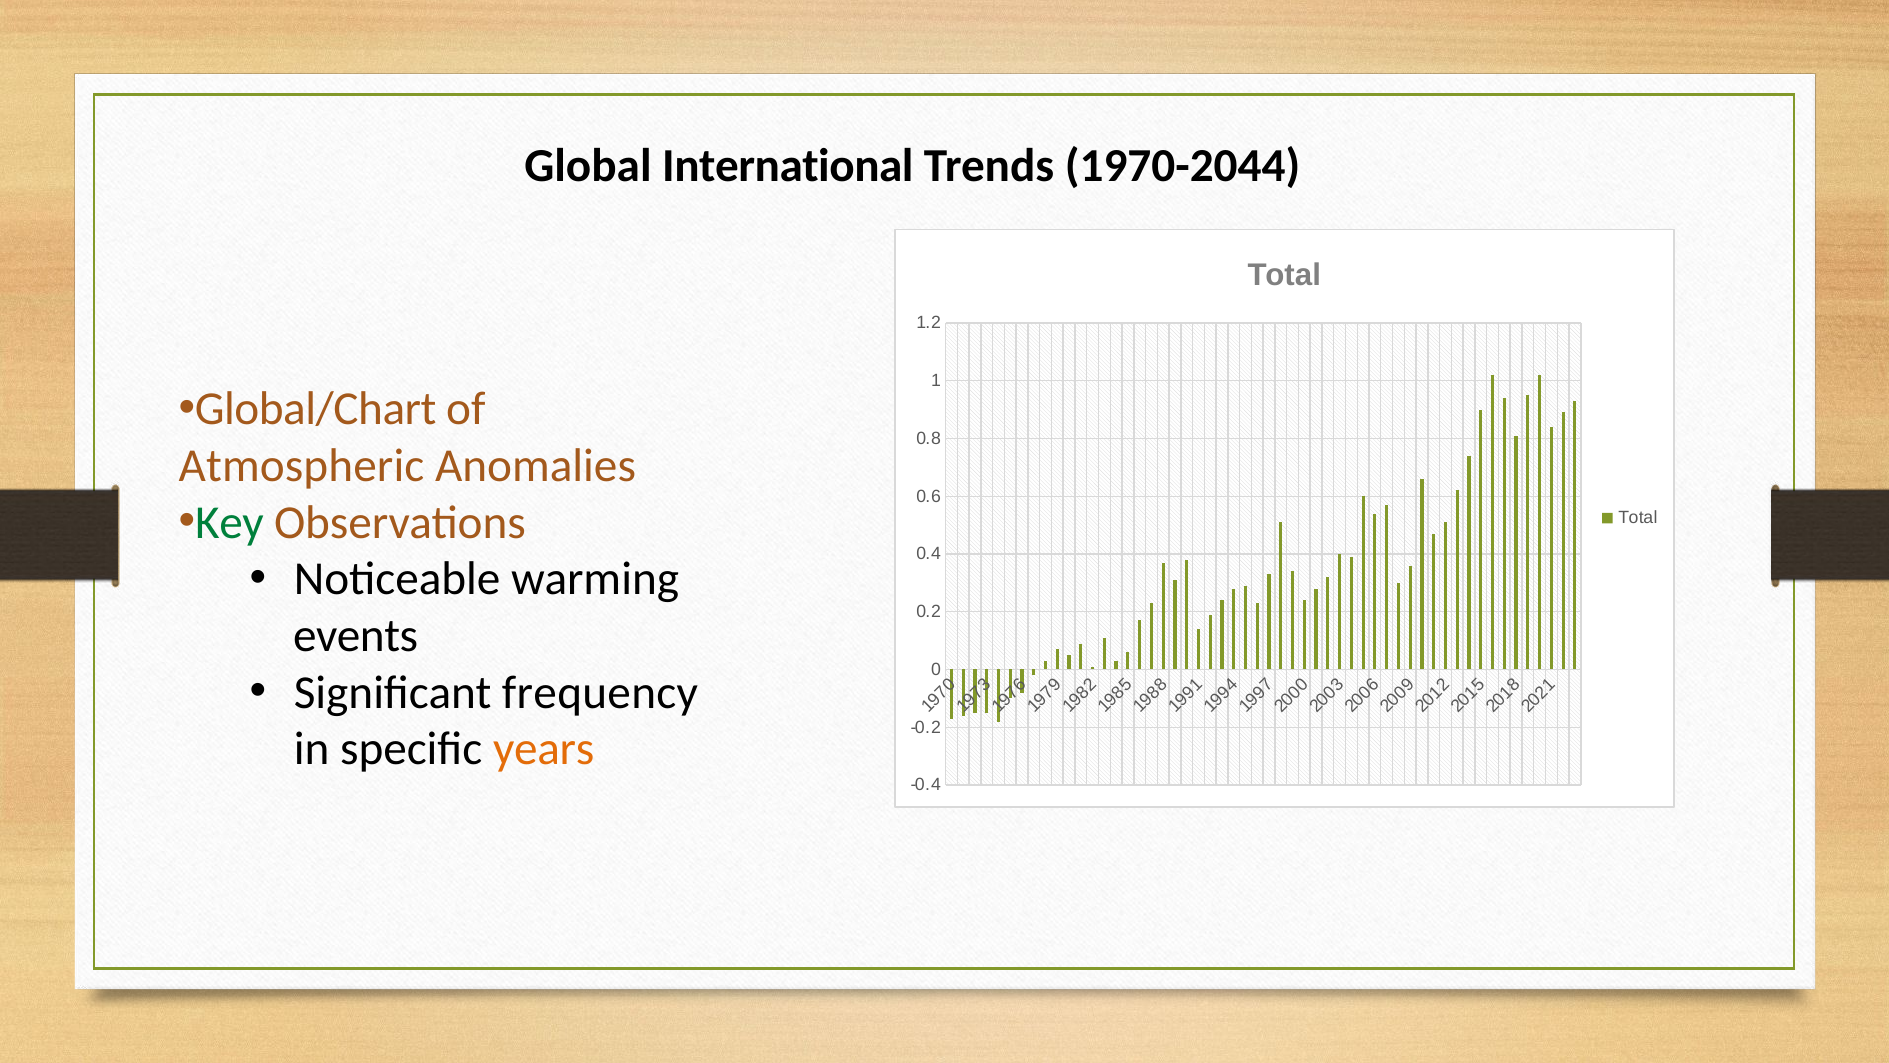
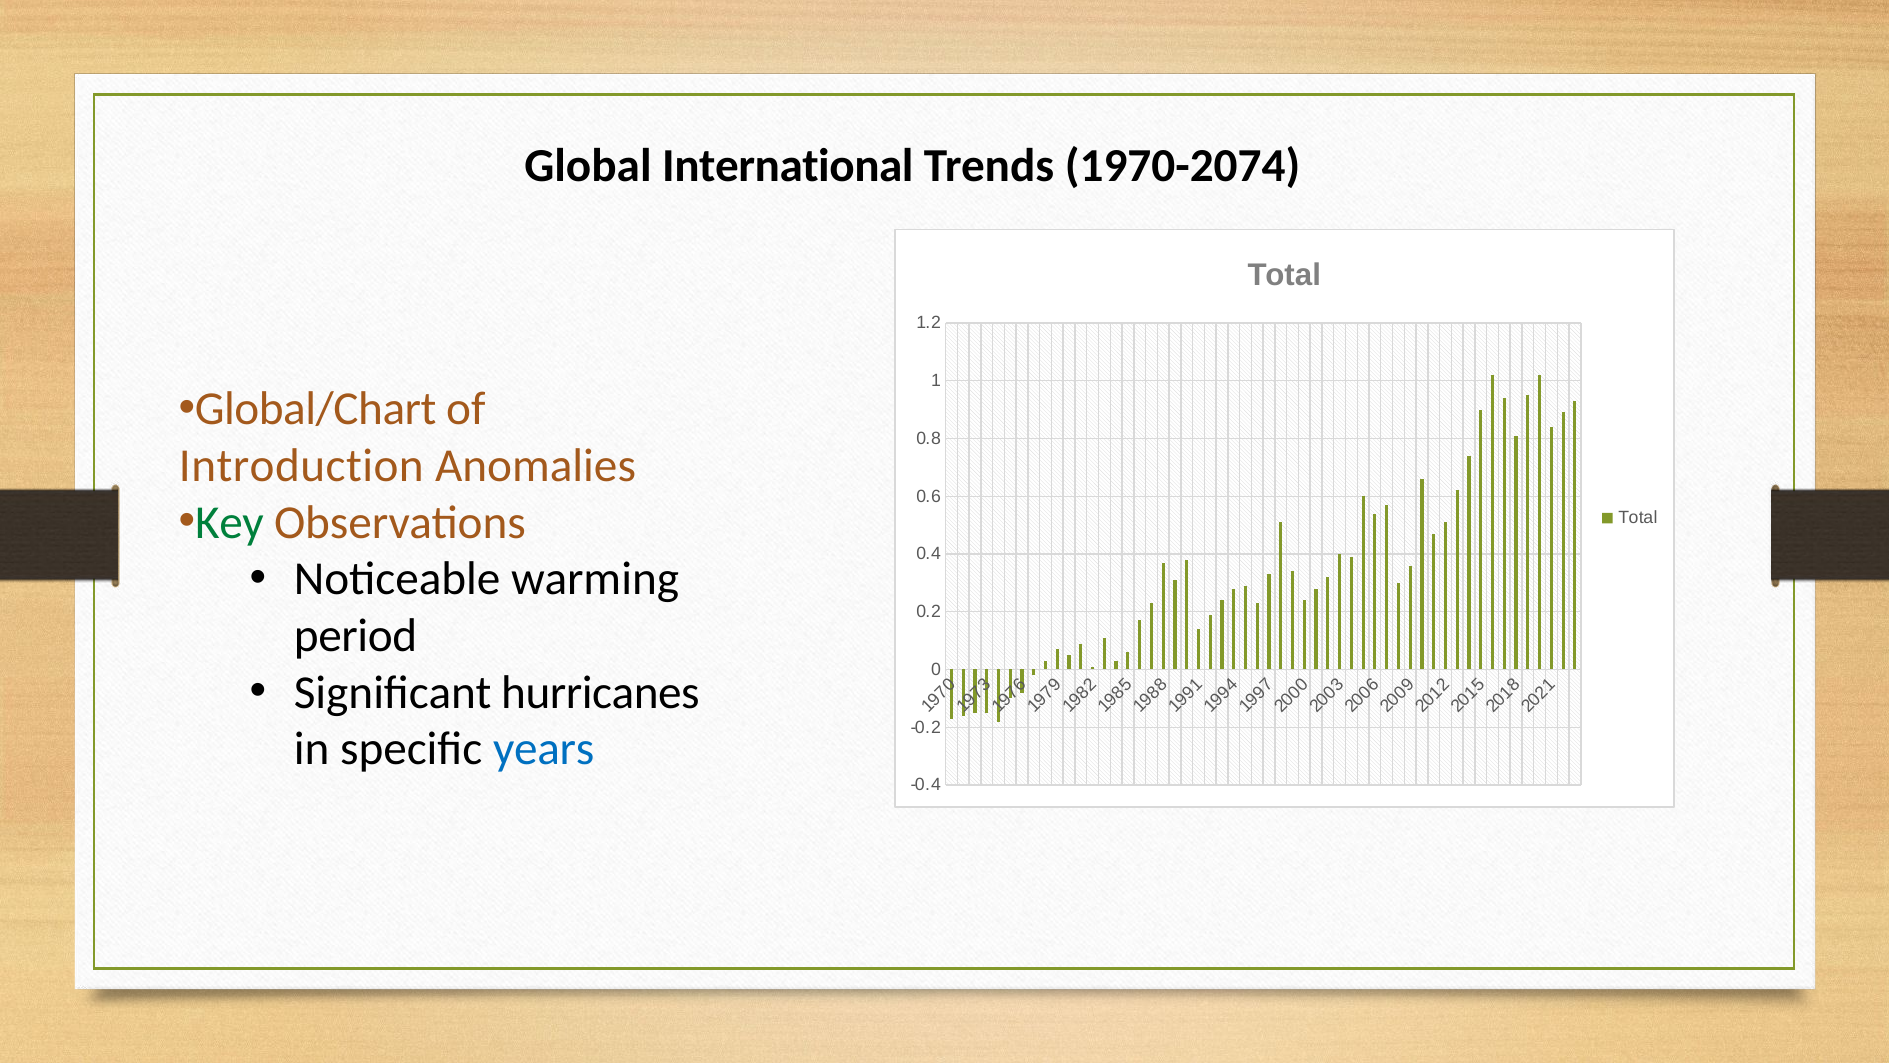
1970-2044: 1970-2044 -> 1970-2074 (1183, 166)
Atmospheric: Atmospheric -> Introduction (301, 466)
events: events -> period (356, 636)
frequency: frequency -> hurricanes (600, 692)
years colour: orange -> blue (544, 749)
